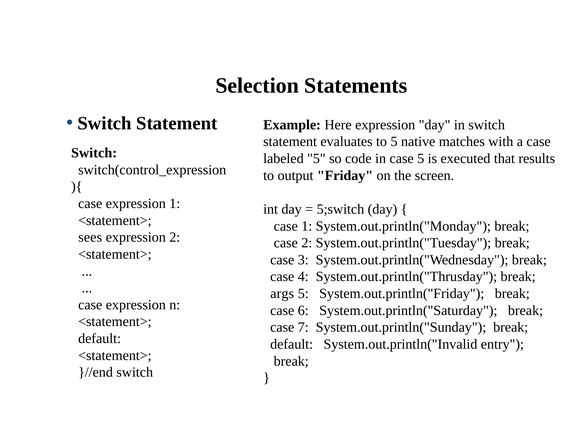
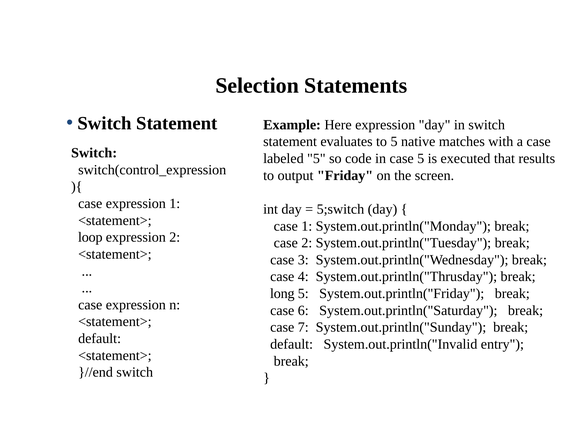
sees: sees -> loop (90, 237)
args: args -> long (282, 293)
